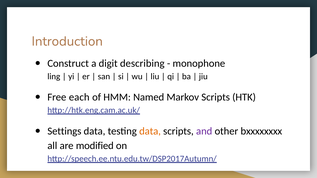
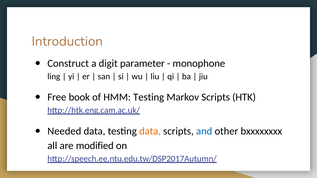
describing: describing -> parameter (142, 64)
each: each -> book (79, 97)
HMM Named: Named -> Testing (149, 97)
Settings: Settings -> Needed (64, 131)
and colour: purple -> blue (204, 131)
